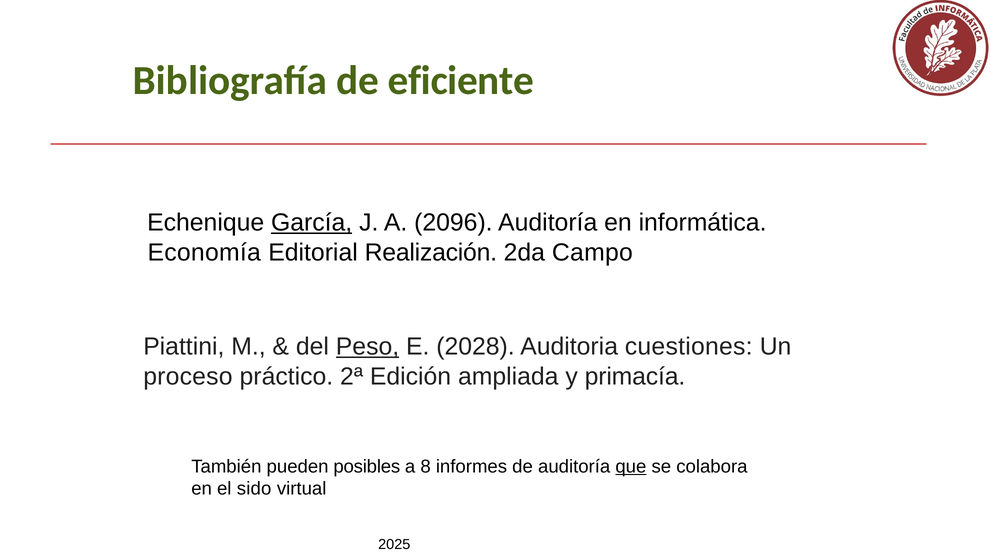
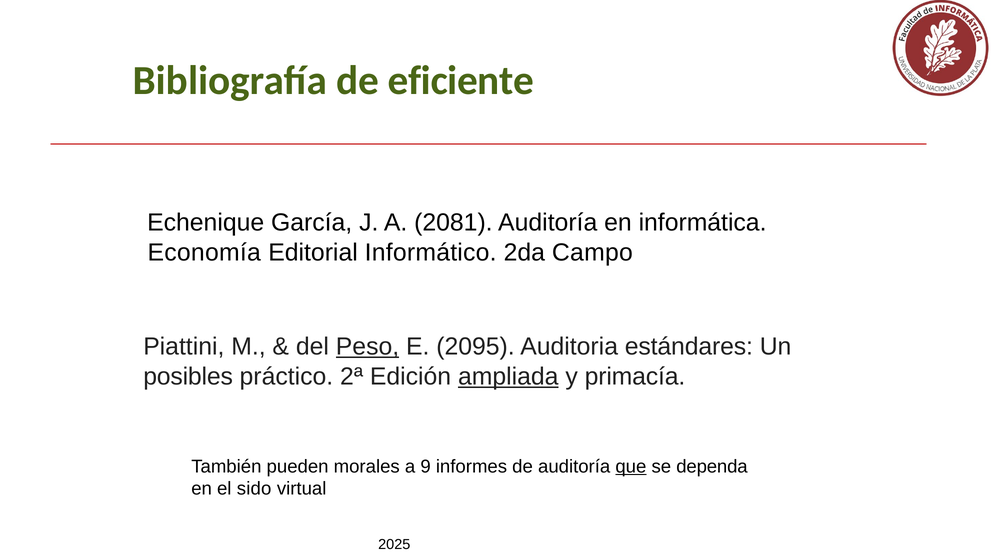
García underline: present -> none (312, 223)
2096: 2096 -> 2081 (453, 223)
Realización: Realización -> Informático (431, 253)
2028: 2028 -> 2095 (476, 347)
cuestiones: cuestiones -> estándares (689, 347)
proceso: proceso -> posibles (188, 377)
ampliada underline: none -> present (508, 377)
posibles: posibles -> morales (367, 467)
8: 8 -> 9 (426, 467)
colabora: colabora -> dependa (712, 467)
